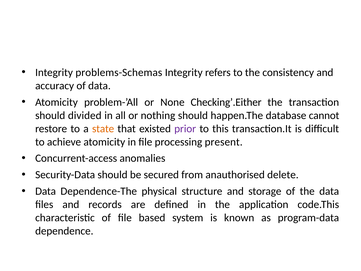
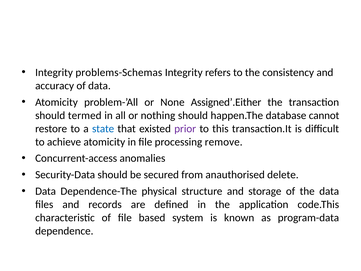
Checking’.Either: Checking’.Either -> Assigned’.Either (226, 102)
divided: divided -> termed (85, 115)
state colour: orange -> blue (103, 129)
present: present -> remove (224, 142)
